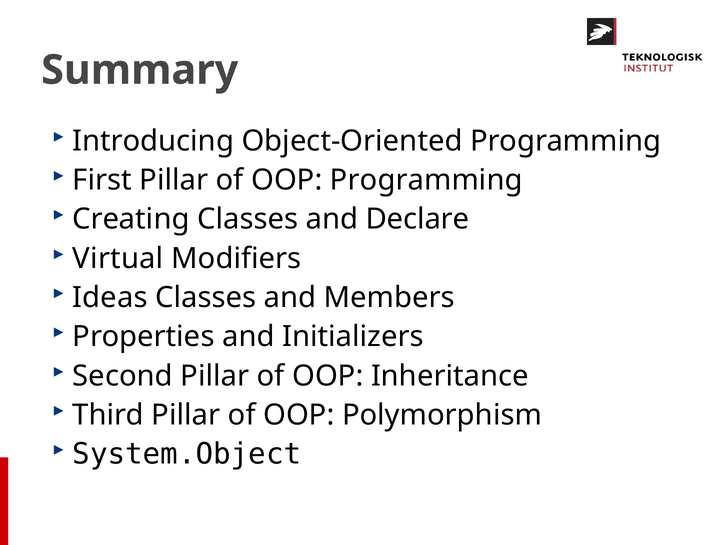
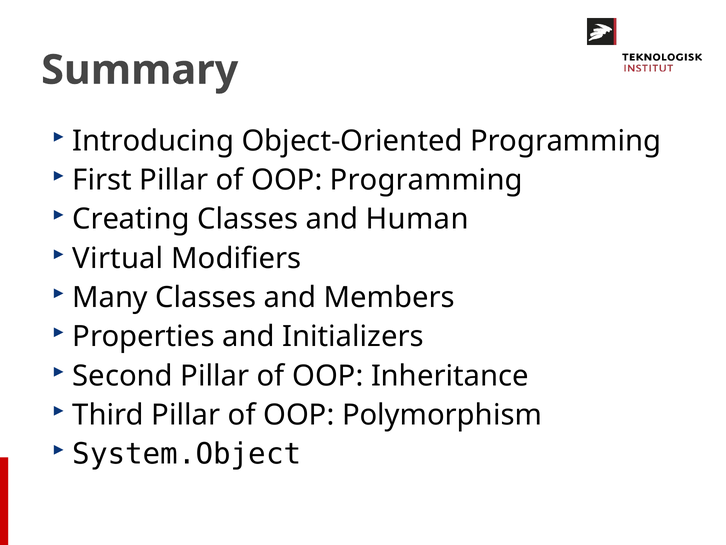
Declare: Declare -> Human (417, 219)
Ideas: Ideas -> Many (110, 297)
